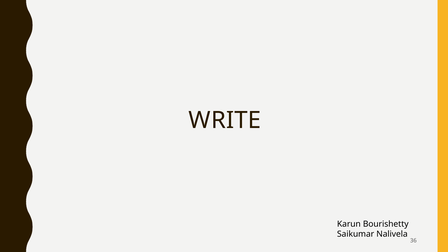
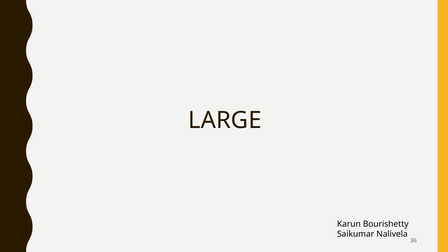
WRITE: WRITE -> LARGE (225, 120)
